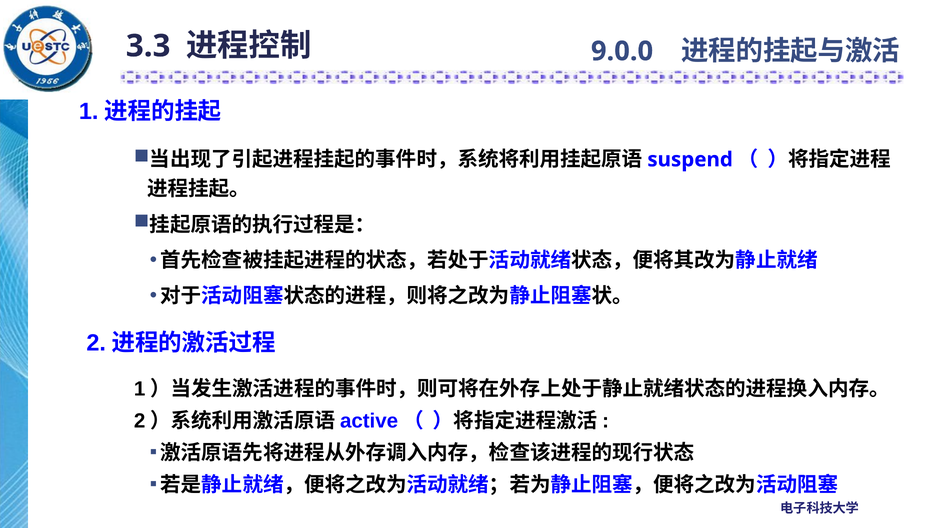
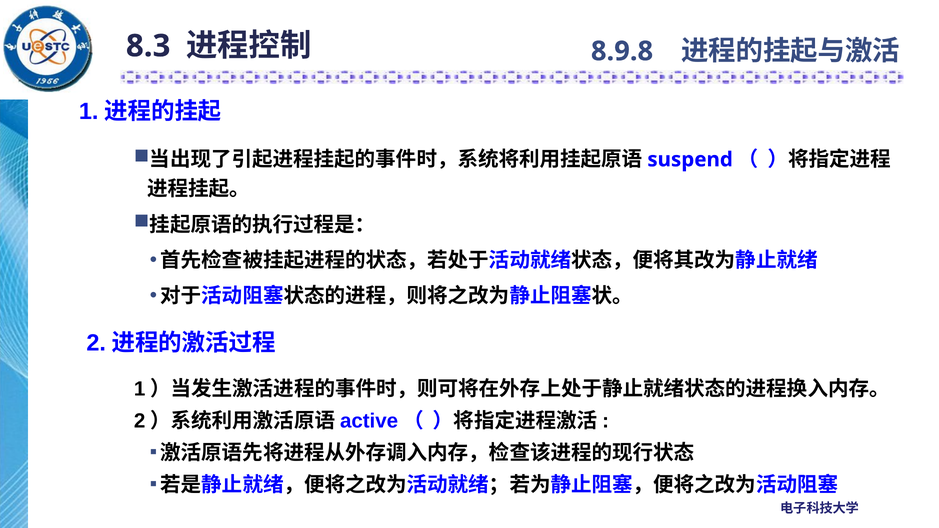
3.3: 3.3 -> 8.3 (148, 46)
9.0.0: 9.0.0 -> 8.9.8 (622, 51)
